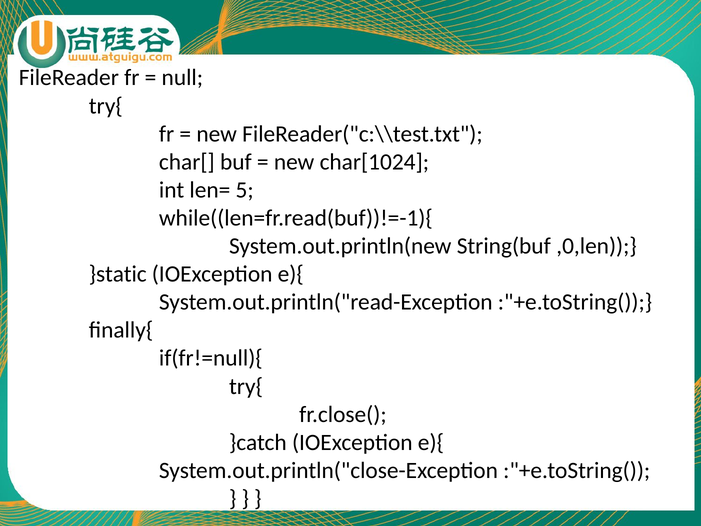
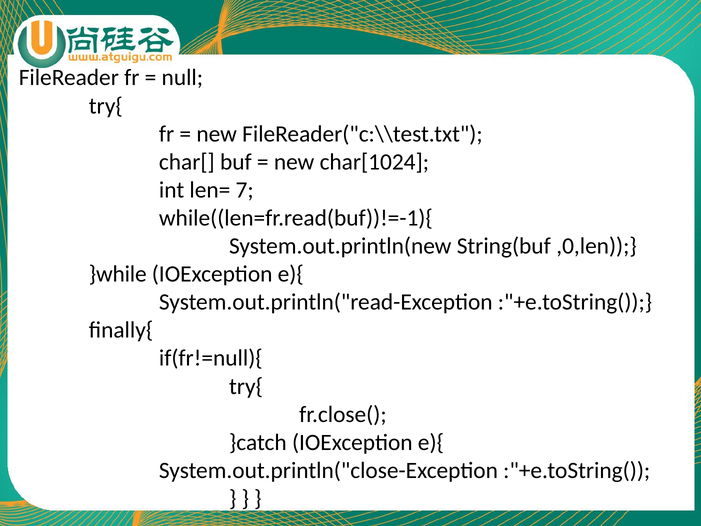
5: 5 -> 7 (245, 190)
}static: }static -> }while (118, 274)
